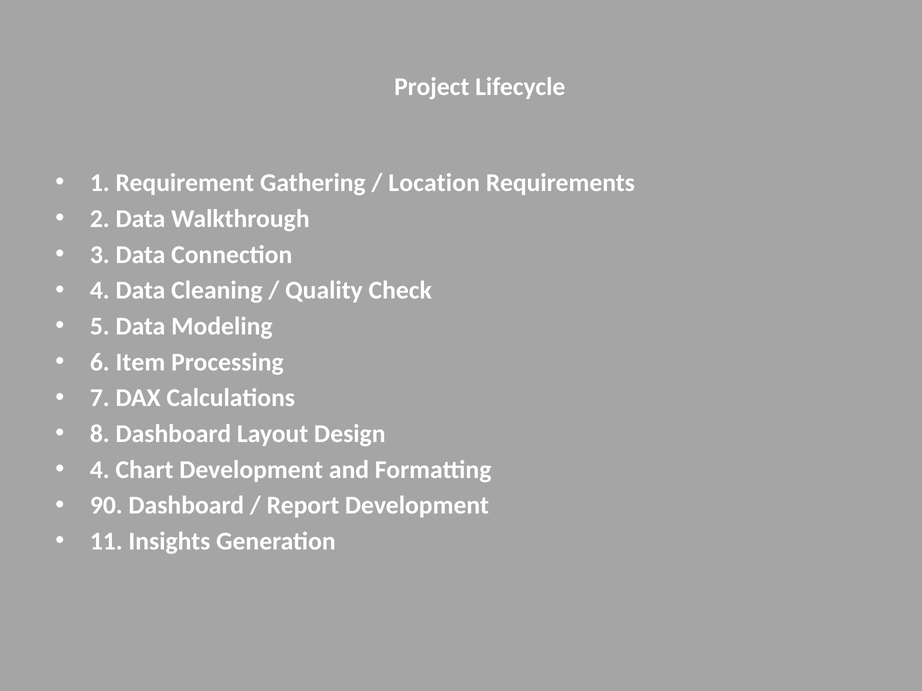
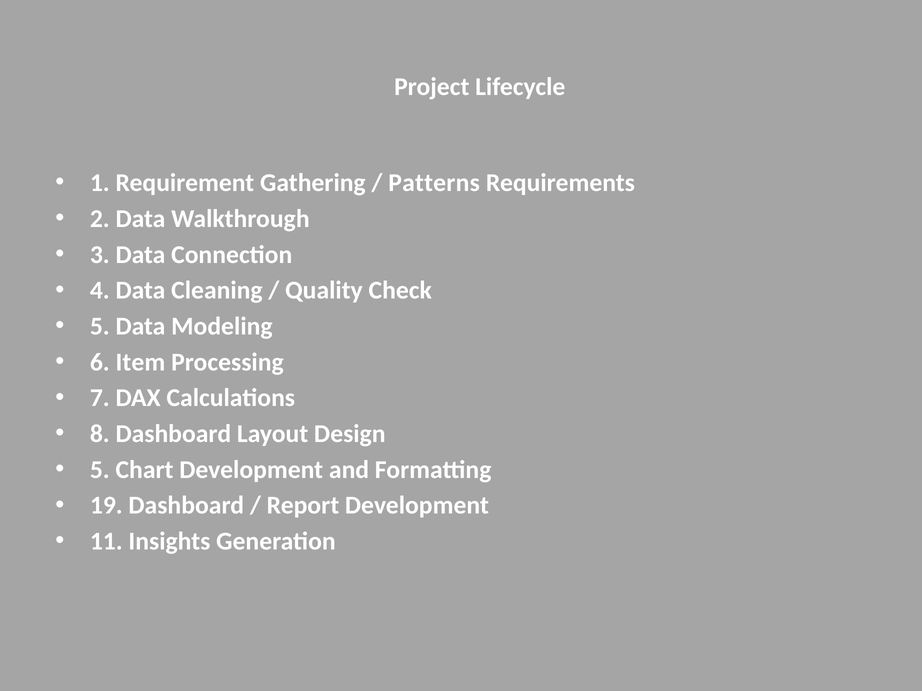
Location: Location -> Patterns (434, 183)
4: 4 -> 5 (100, 470)
90: 90 -> 19 (106, 506)
